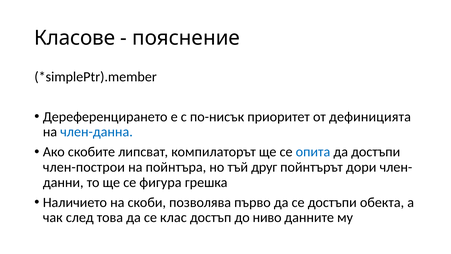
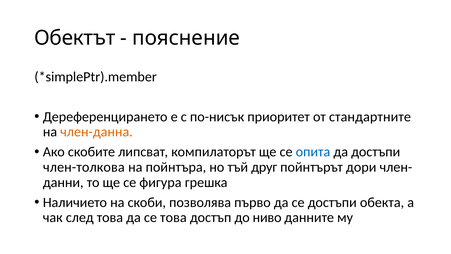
Класове: Класове -> Обектът (75, 38)
дефиницията: дефиницията -> стандартните (370, 117)
член-данна colour: blue -> orange (97, 132)
член-построи: член-построи -> член-толкова (84, 167)
се клас: клас -> това (173, 217)
